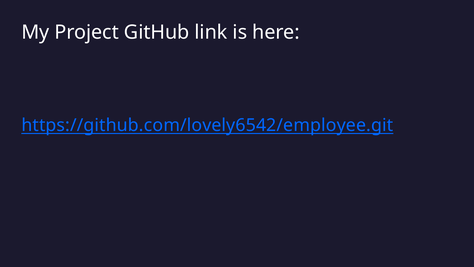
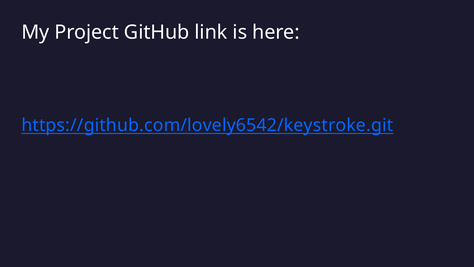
https://github.com/lovely6542/employee.git: https://github.com/lovely6542/employee.git -> https://github.com/lovely6542/keystroke.git (207, 125)
